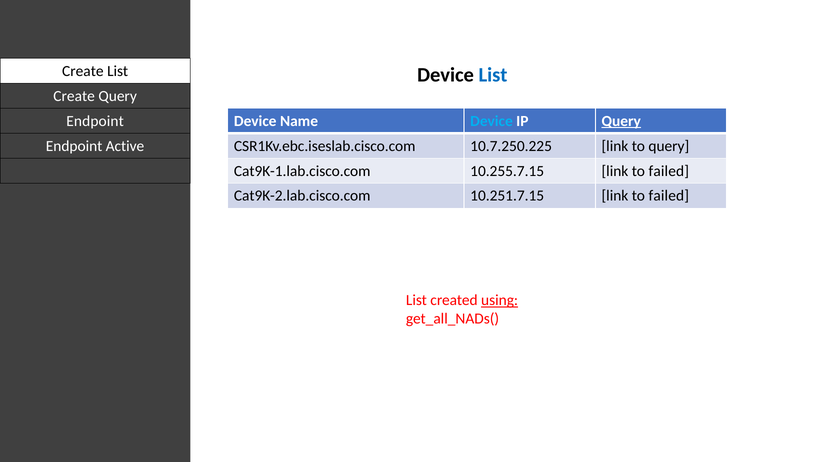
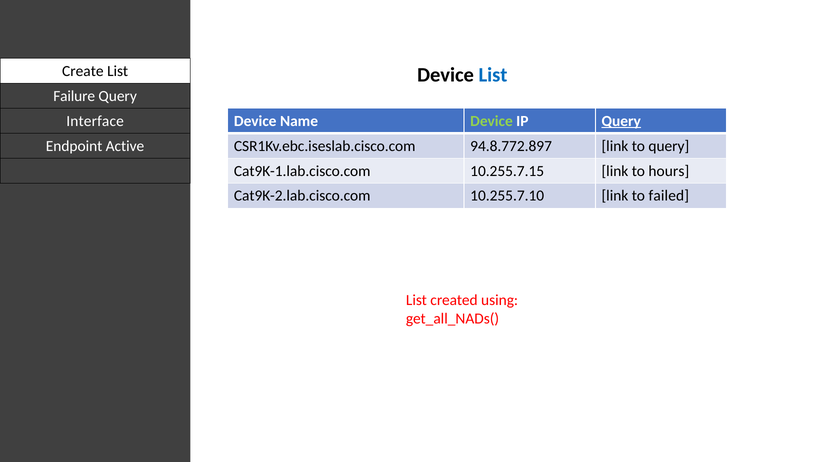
Create: Create -> Failure (74, 96)
Endpoint: Endpoint -> Interface (95, 121)
Device colour: light blue -> light green (491, 121)
10.7.250.225: 10.7.250.225 -> 94.8.772.897 (511, 146)
10.255.7.15 link to failed: failed -> hours (669, 171)
10.251.7.15: 10.251.7.15 -> 10.255.7.10 (507, 196)
using underline: present -> none (500, 300)
